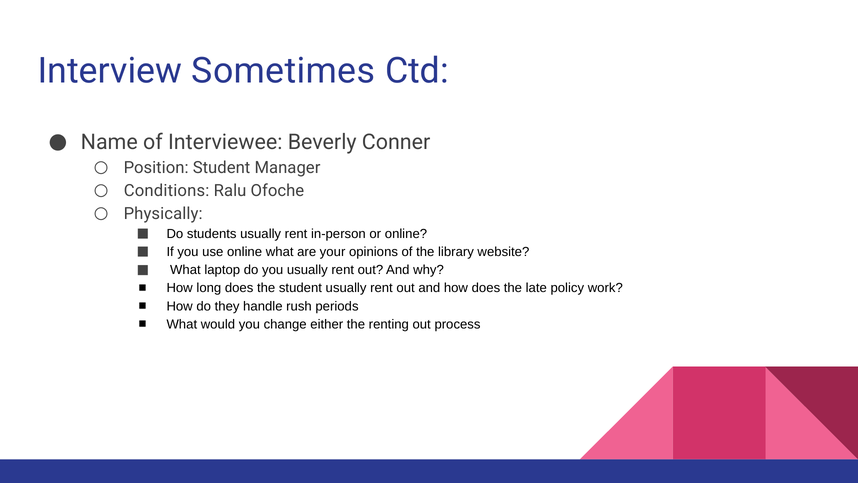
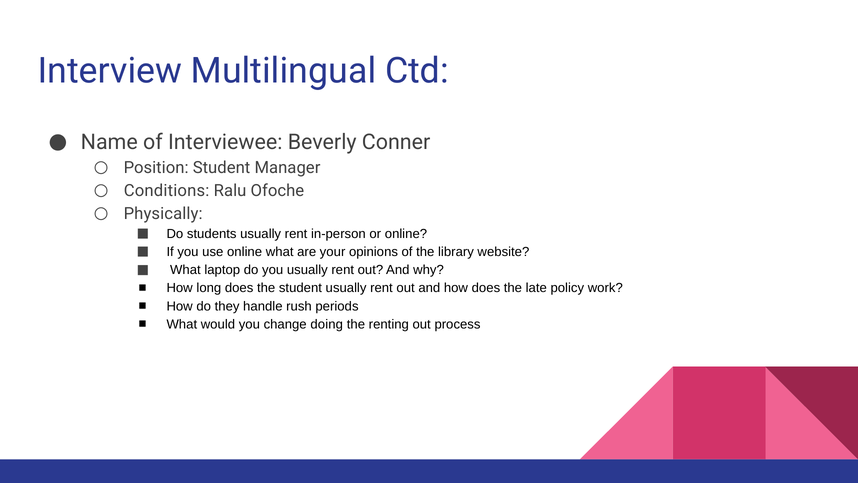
Sometimes: Sometimes -> Multilingual (283, 71)
either: either -> doing (327, 324)
